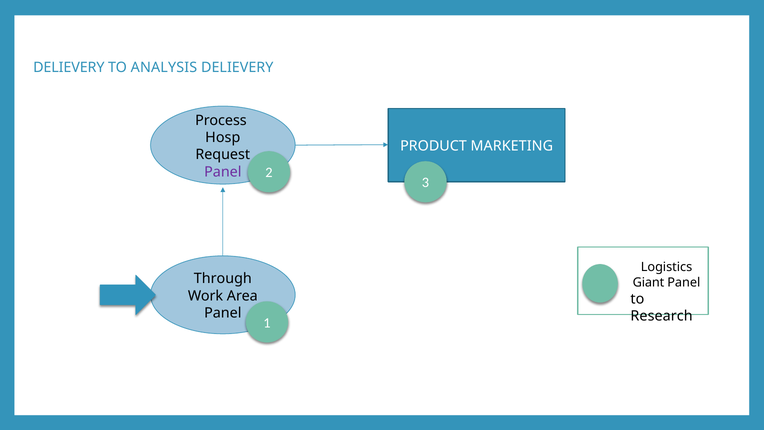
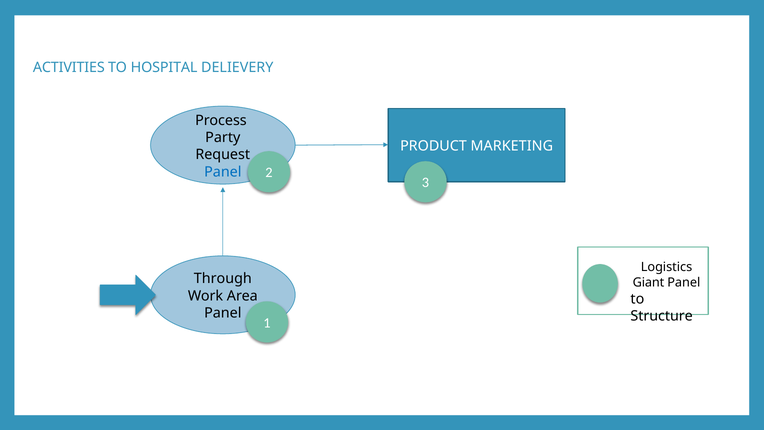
DELIEVERY: DELIEVERY -> ACTIVITIES (69, 67)
ANALYSIS: ANALYSIS -> HOSPITAL (164, 67)
Hosp: Hosp -> Party (223, 137)
Panel colour: purple -> blue (223, 172)
Research: Research -> Structure (662, 316)
